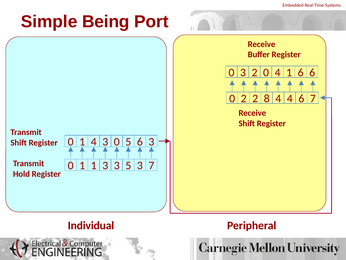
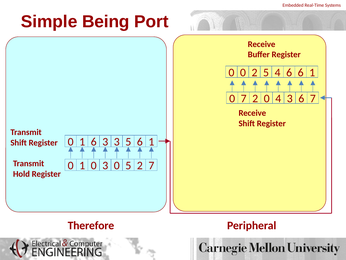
0 3: 3 -> 0 (243, 72)
2 0: 0 -> 5 (266, 72)
4 1: 1 -> 6 (289, 72)
6: 6 -> 1 (312, 72)
0 2: 2 -> 7 (244, 98)
2 8: 8 -> 0 (267, 98)
4 4: 4 -> 3 (290, 98)
1 4: 4 -> 6 (94, 142)
0: 0 -> 3 (117, 142)
5 6 3: 3 -> 1 (151, 142)
0 1 1: 1 -> 0 (94, 165)
3 3: 3 -> 0 (117, 165)
5 3: 3 -> 2 (140, 165)
Individual: Individual -> Therefore (91, 225)
